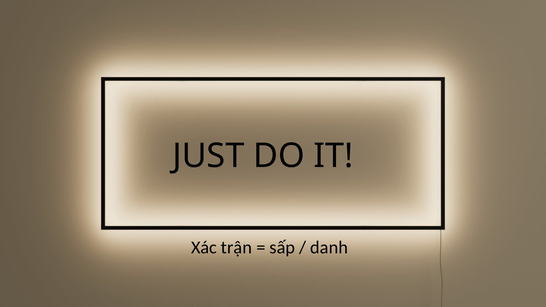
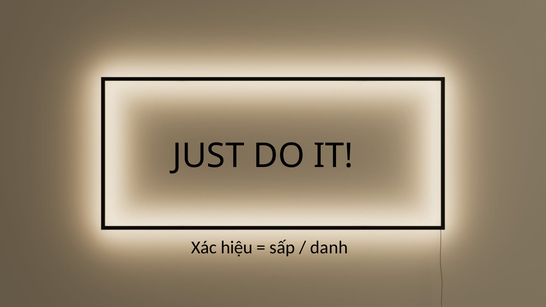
trận: trận -> hiệu (237, 248)
